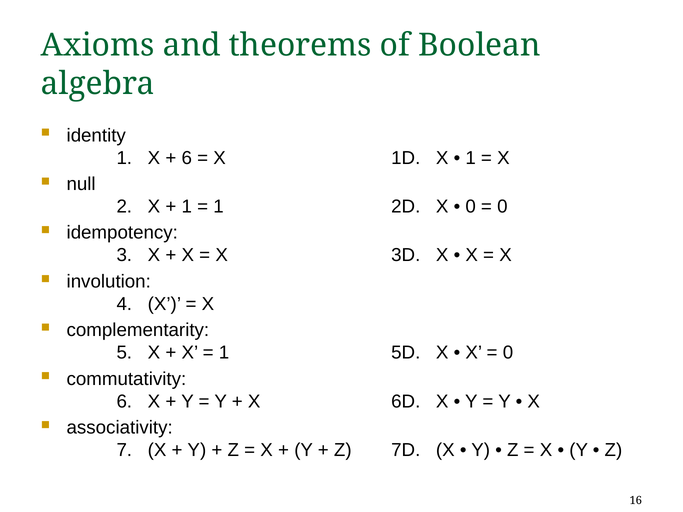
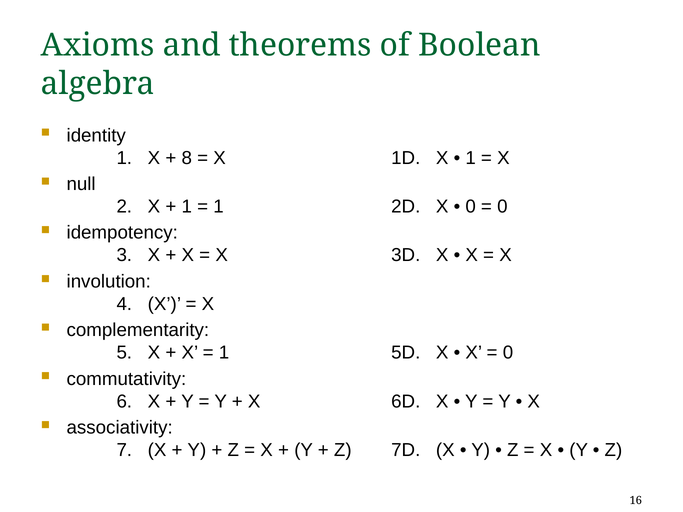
6: 6 -> 8 (187, 158)
